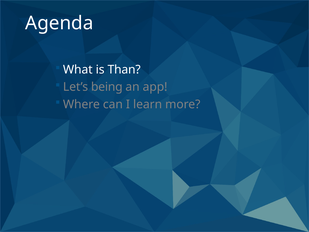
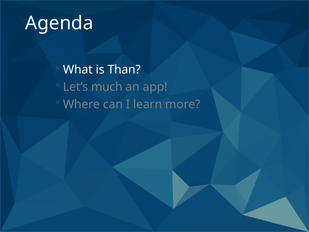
being: being -> much (107, 87)
